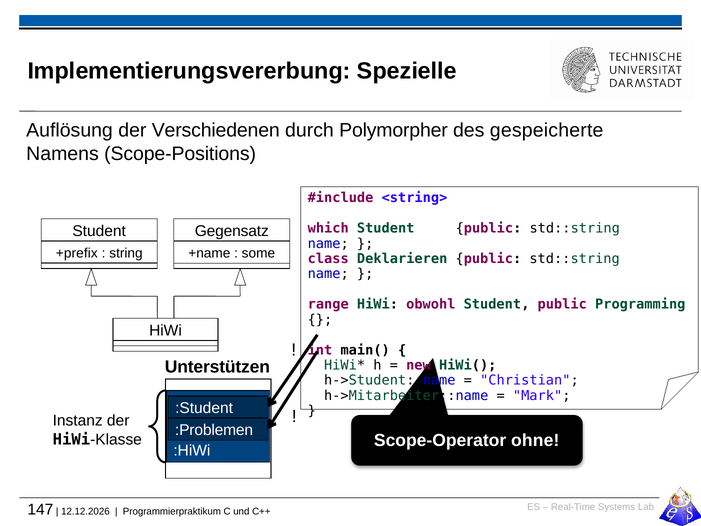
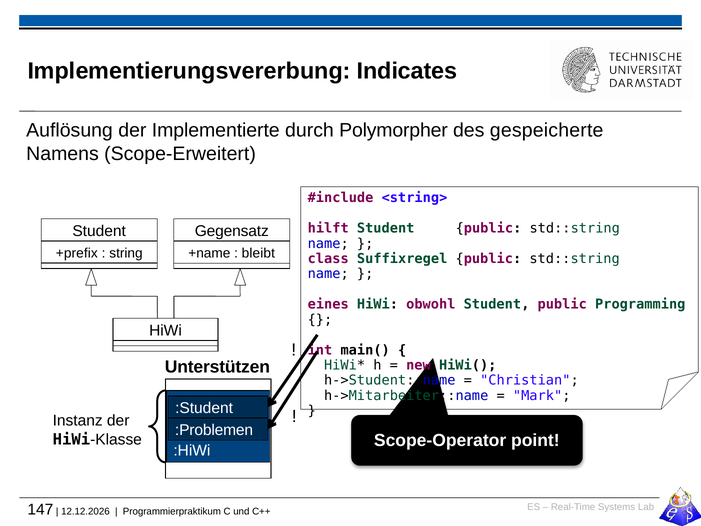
Spezielle: Spezielle -> Indicates (407, 71)
Verschiedenen: Verschiedenen -> Implementierte (216, 130)
Scope-Positions: Scope-Positions -> Scope-Erweitert (180, 154)
which: which -> hilft (328, 228)
some: some -> bleibt (258, 253)
Deklarieren: Deklarieren -> Suffixregel (402, 259)
range: range -> eines (328, 304)
ohne: ohne -> point (535, 440)
